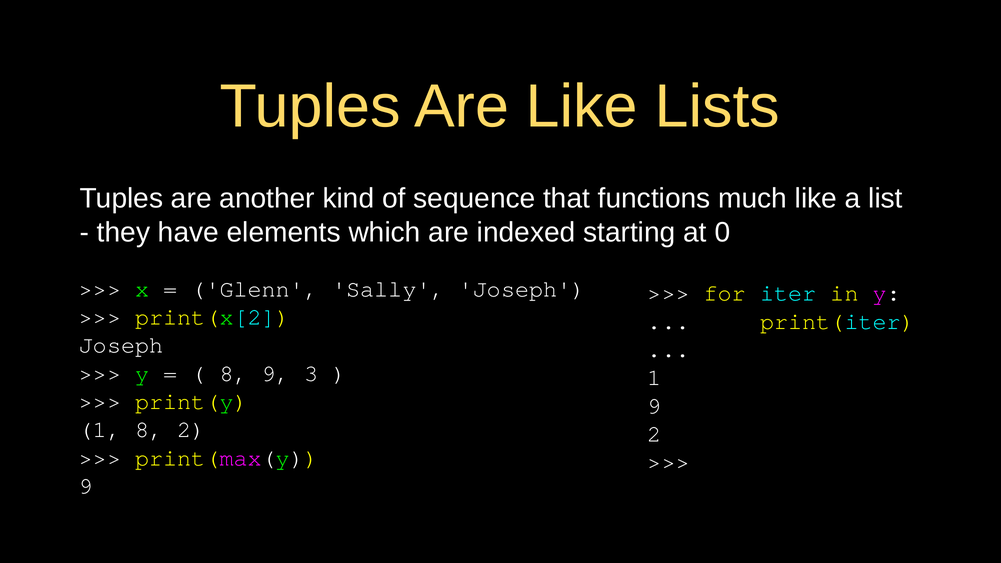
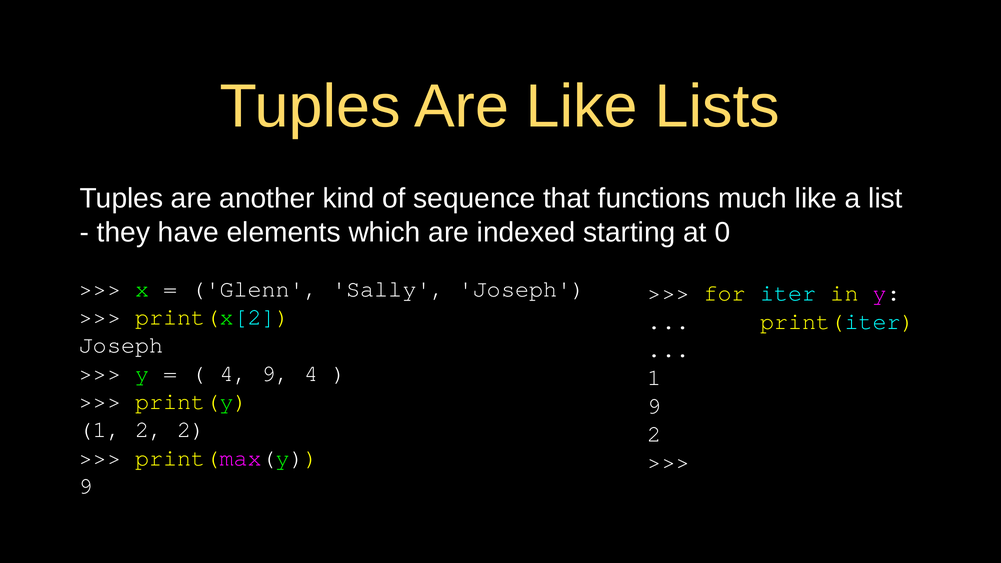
8: 8 -> 4 (234, 373)
9 3: 3 -> 4 (311, 373)
1 8: 8 -> 2 (149, 430)
